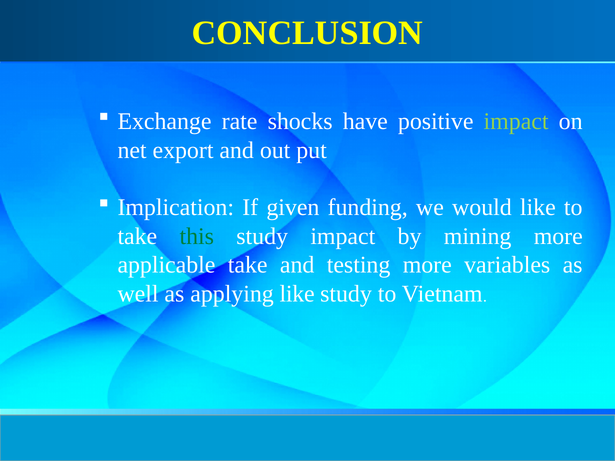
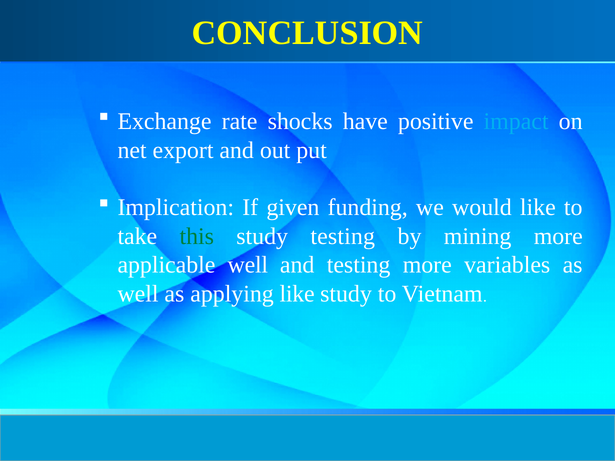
impact colour: light green -> light blue (516, 122)
study impact: impact -> testing (343, 236)
applicable take: take -> well (248, 265)
